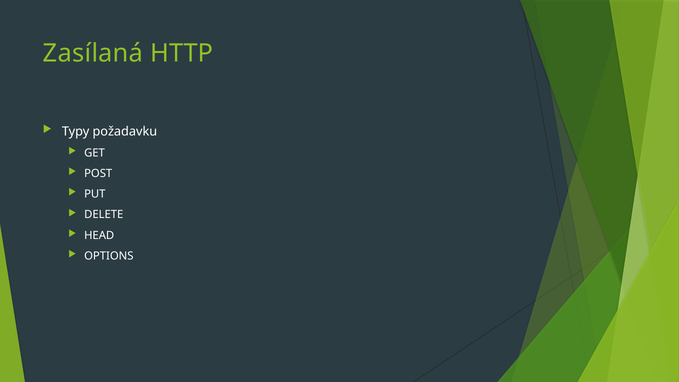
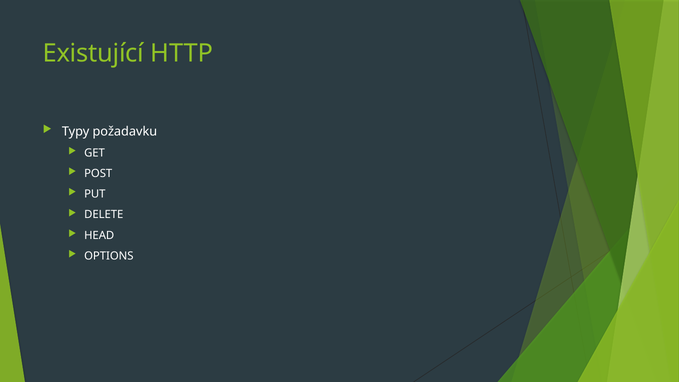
Zasílaná: Zasílaná -> Existující (93, 54)
